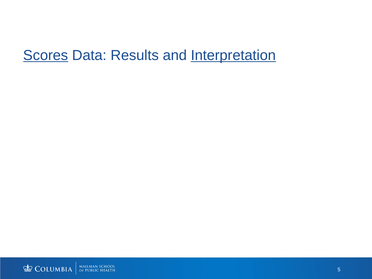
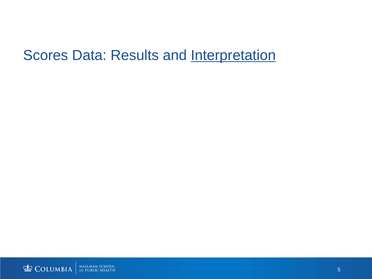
Scores underline: present -> none (46, 55)
